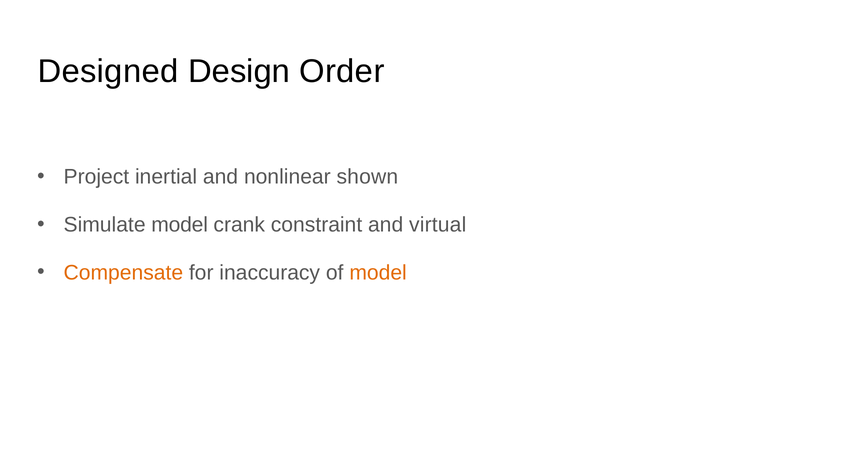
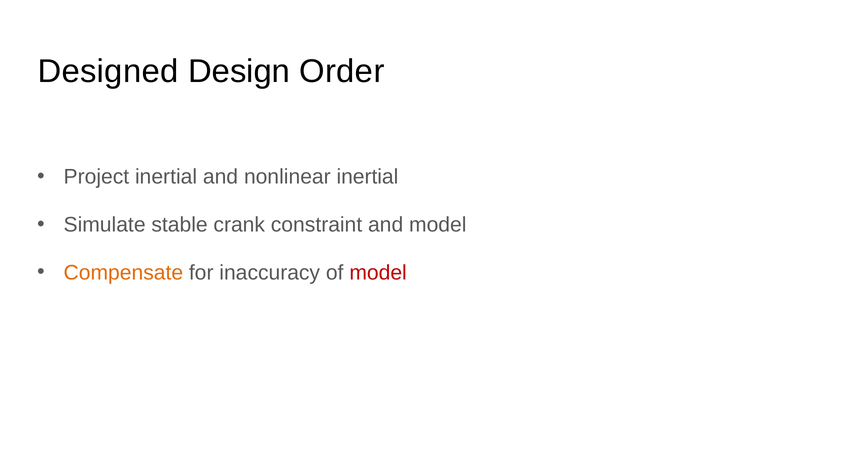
nonlinear shown: shown -> inertial (367, 177)
Simulate model: model -> stable (180, 225)
and virtual: virtual -> model (438, 225)
model colour: orange -> red (378, 272)
